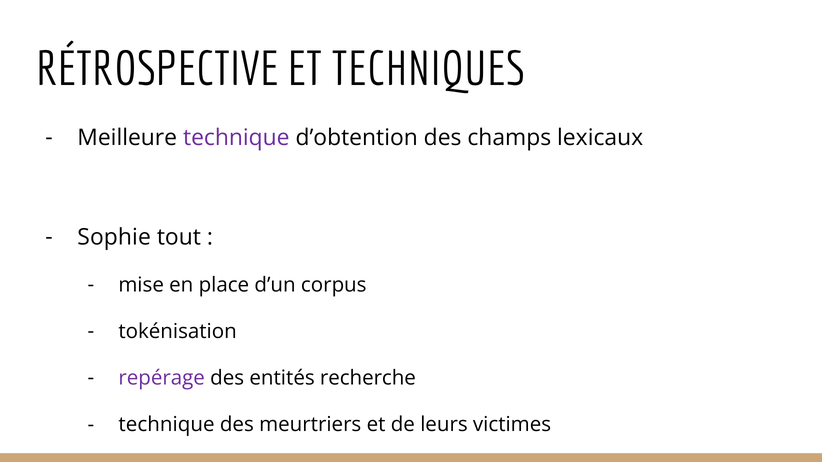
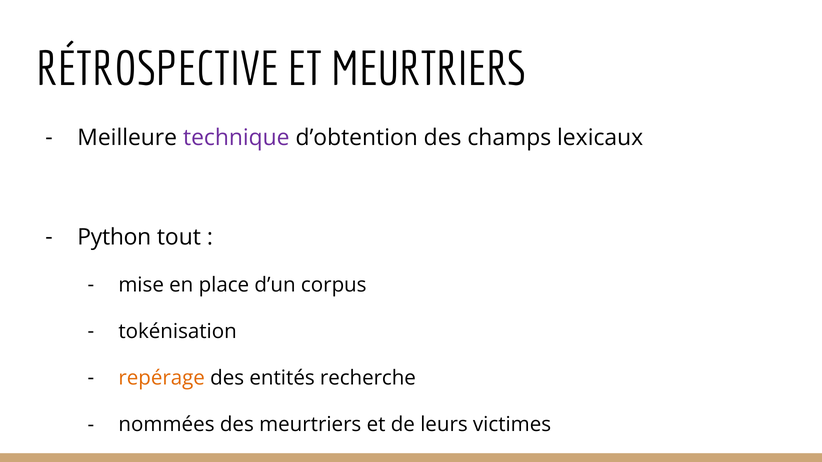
ET TECHNIQUES: TECHNIQUES -> MEURTRIERS (429, 69)
Sophie: Sophie -> Python (114, 237)
repérage colour: purple -> orange (162, 378)
technique: technique -> nommées (166, 425)
